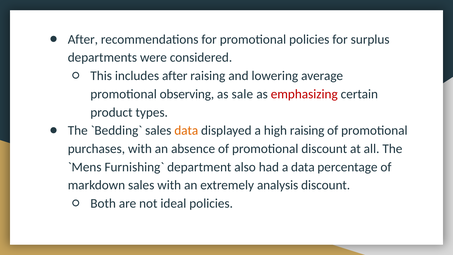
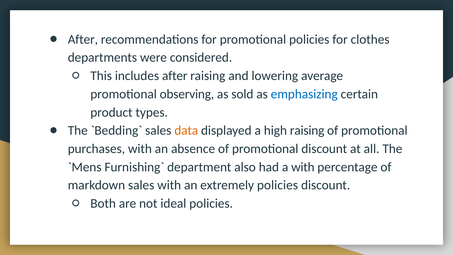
surplus: surplus -> clothes (370, 39)
sale: sale -> sold (242, 94)
emphasizing colour: red -> blue (304, 94)
a data: data -> with (303, 167)
extremely analysis: analysis -> policies (278, 185)
